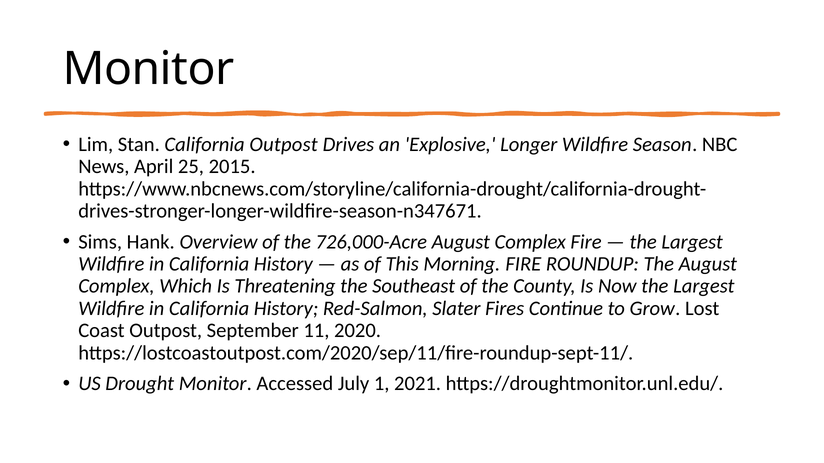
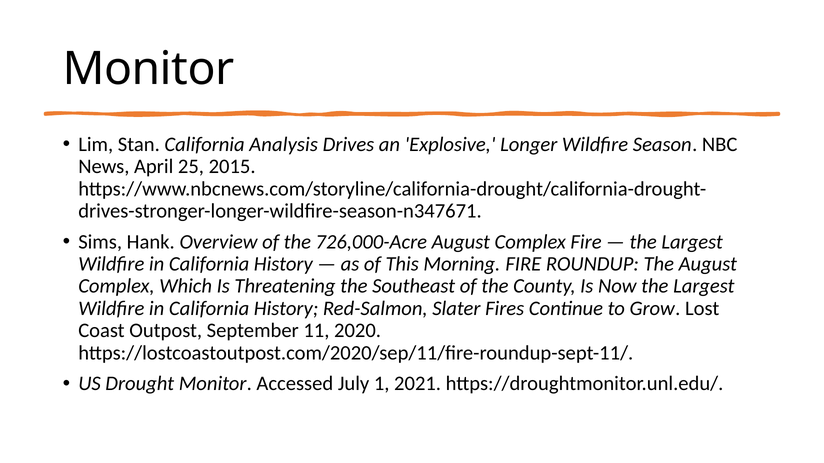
California Outpost: Outpost -> Analysis (284, 144)
